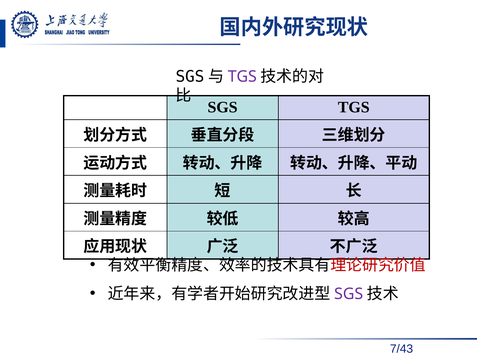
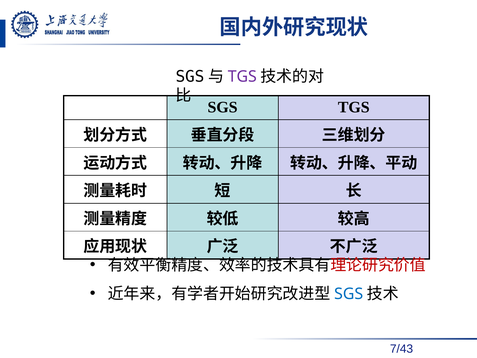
SGS colour: purple -> blue (349, 294)
